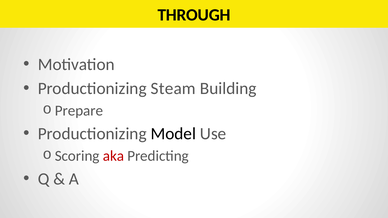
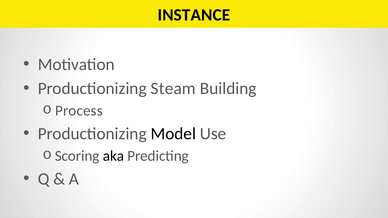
THROUGH: THROUGH -> INSTANCE (194, 15)
Prepare: Prepare -> Process (79, 111)
aka colour: red -> black (114, 156)
